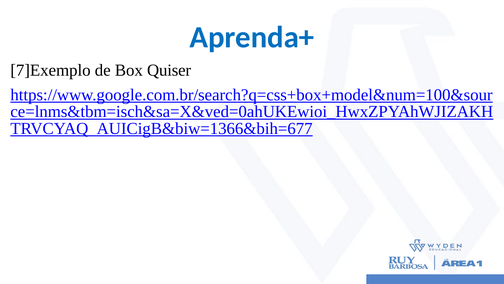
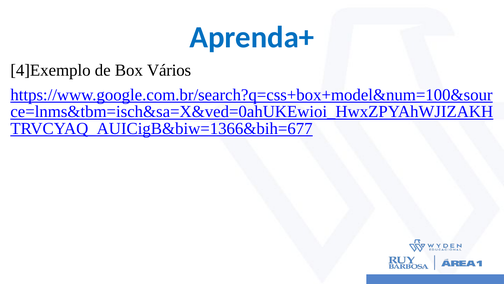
7]Exemplo: 7]Exemplo -> 4]Exemplo (50, 70)
Quiser: Quiser -> Vários (169, 70)
